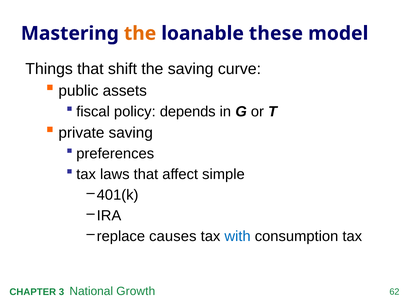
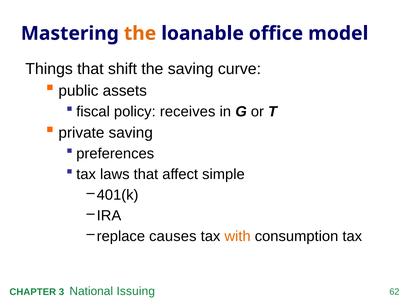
these: these -> office (276, 33)
depends: depends -> receives (188, 112)
with colour: blue -> orange (238, 236)
Growth: Growth -> Issuing (136, 291)
